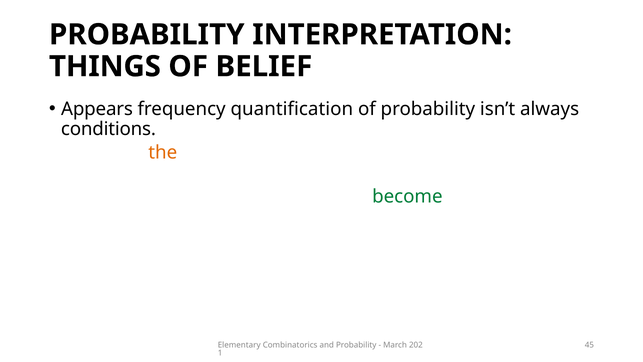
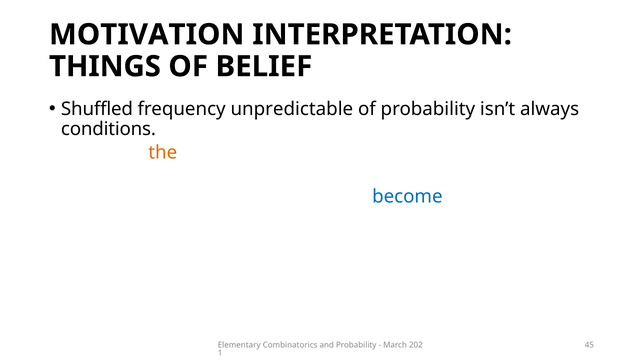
PROBABILITY: PROBABILITY -> MOTIVATION (147, 35)
Appears: Appears -> Shuffled (97, 109)
frequency quantification: quantification -> unpredictable (292, 109)
become colour: green -> blue (407, 196)
